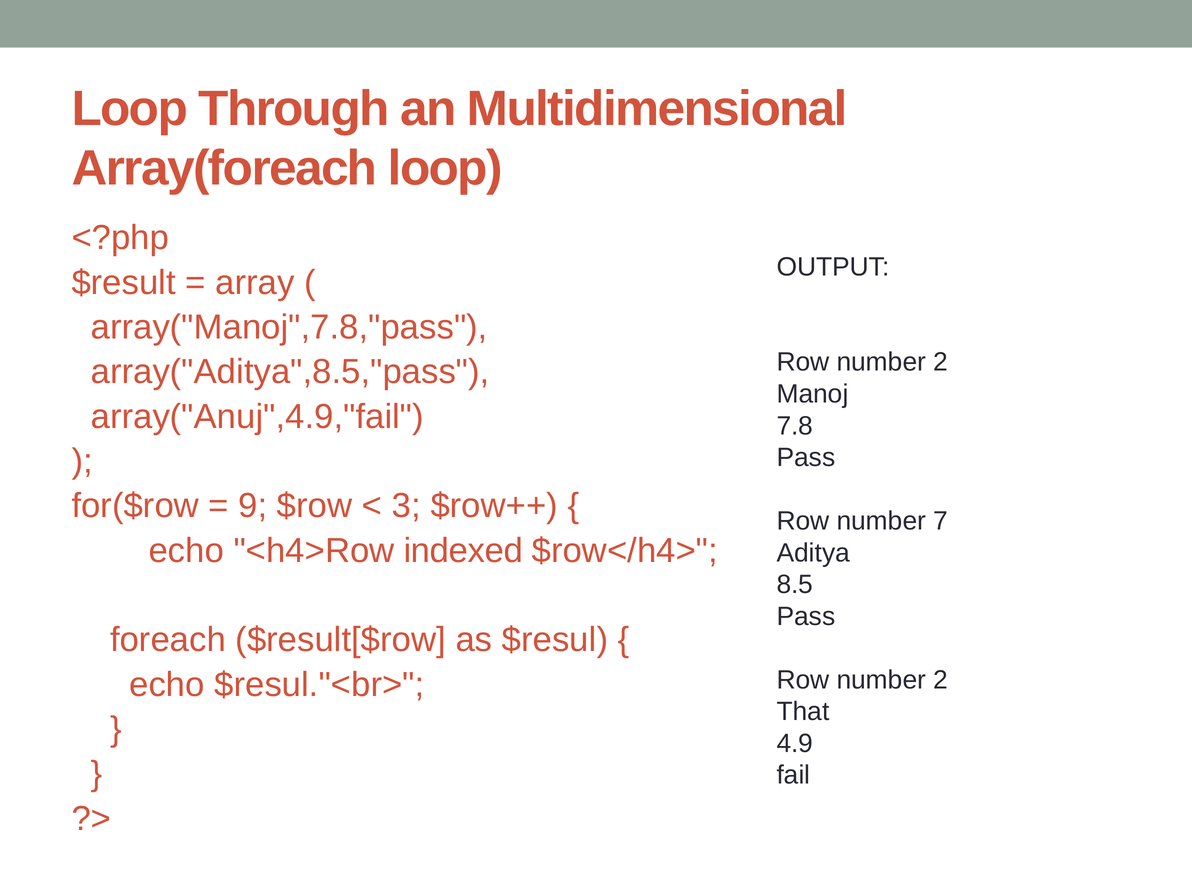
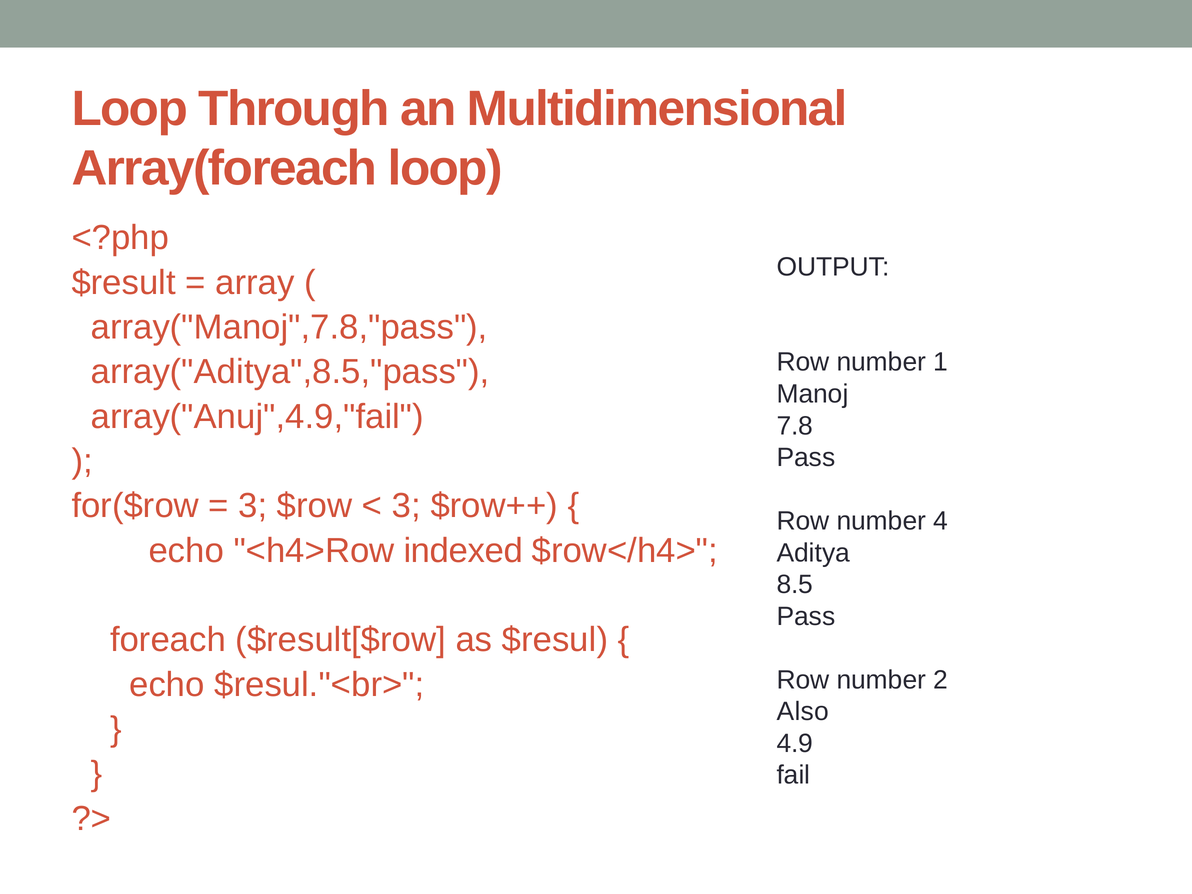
2: 2 -> 1 (941, 362)
9: 9 -> 3 (253, 506)
7: 7 -> 4 (941, 521)
That: That -> Also (803, 712)
